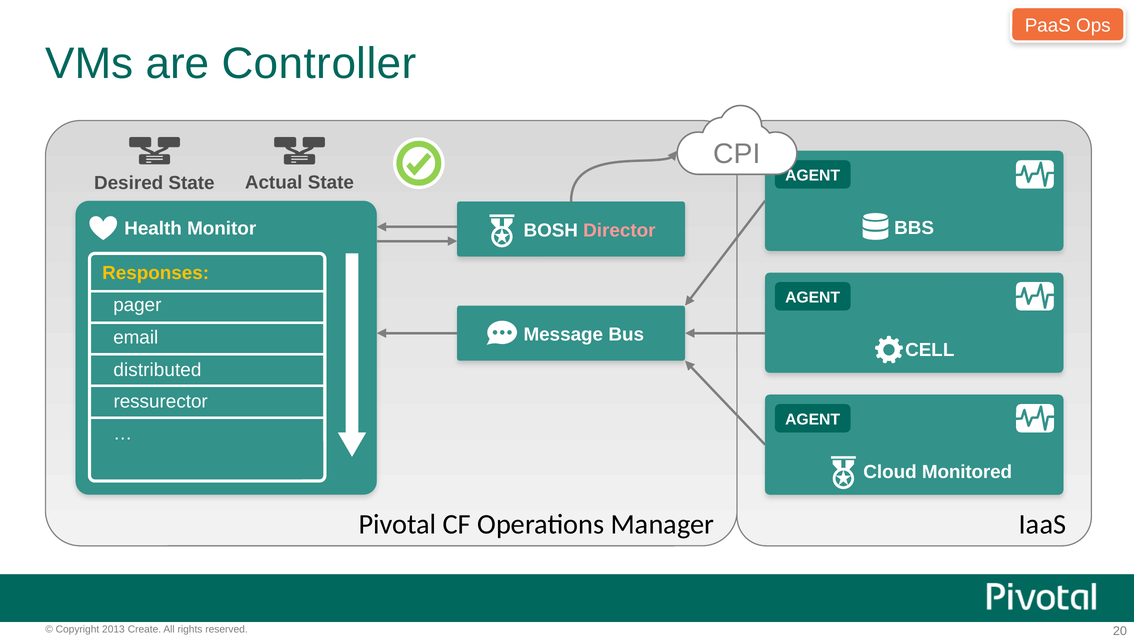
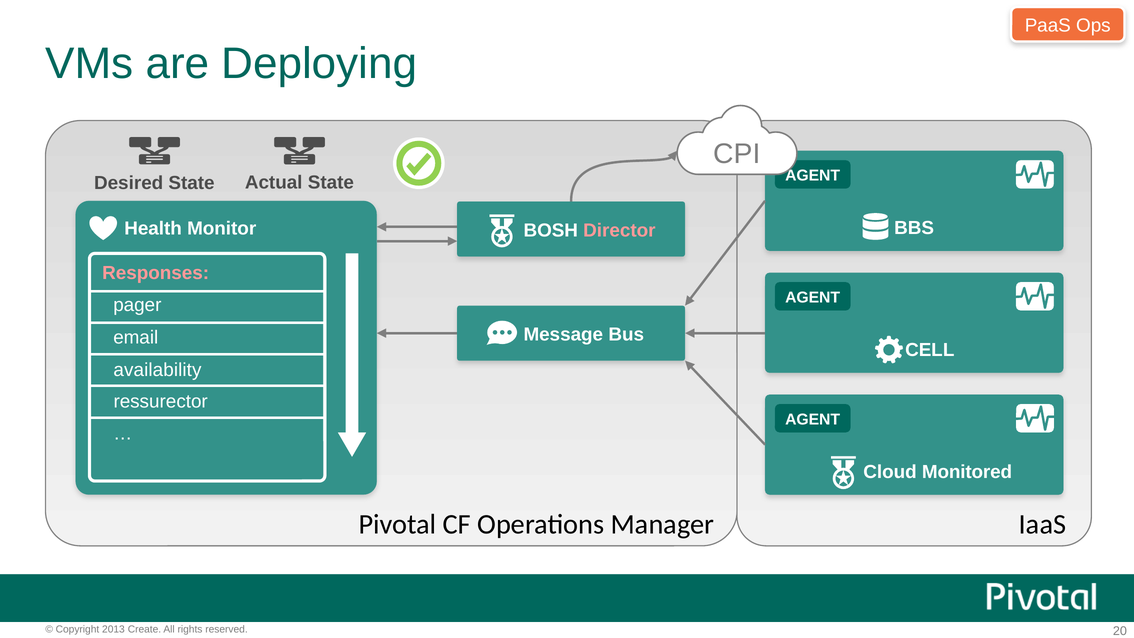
Controller: Controller -> Deploying (319, 64)
Responses colour: yellow -> pink (156, 273)
distributed: distributed -> availability (157, 370)
